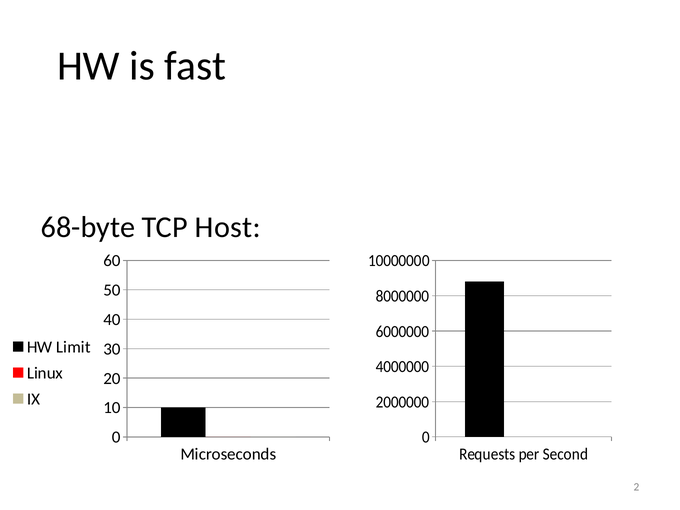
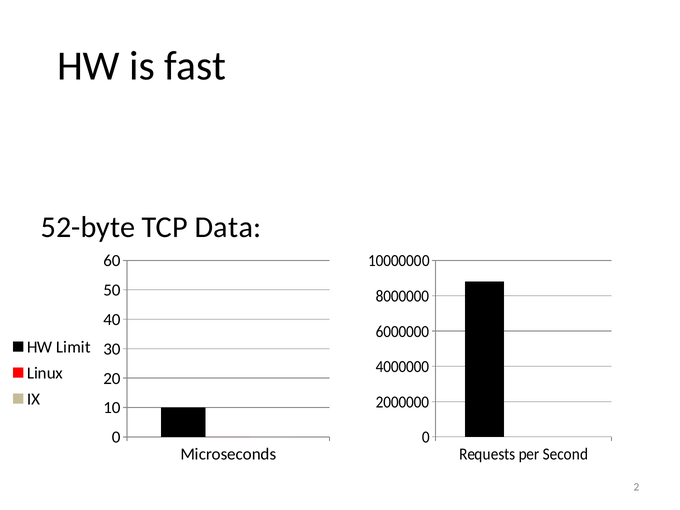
68-byte: 68-byte -> 52-byte (88, 227)
Host: Host -> Data (228, 227)
